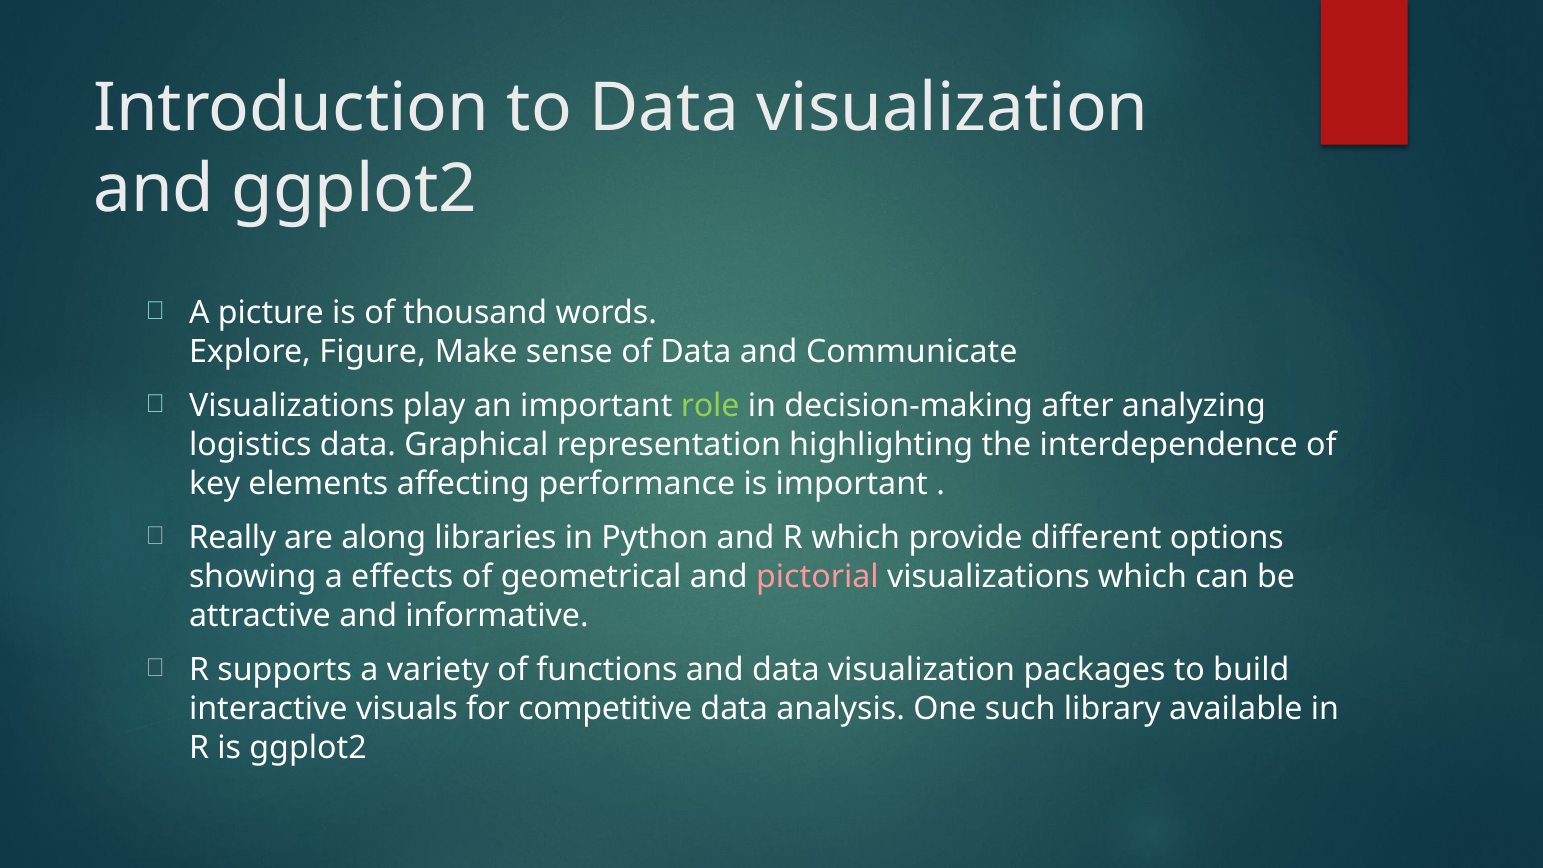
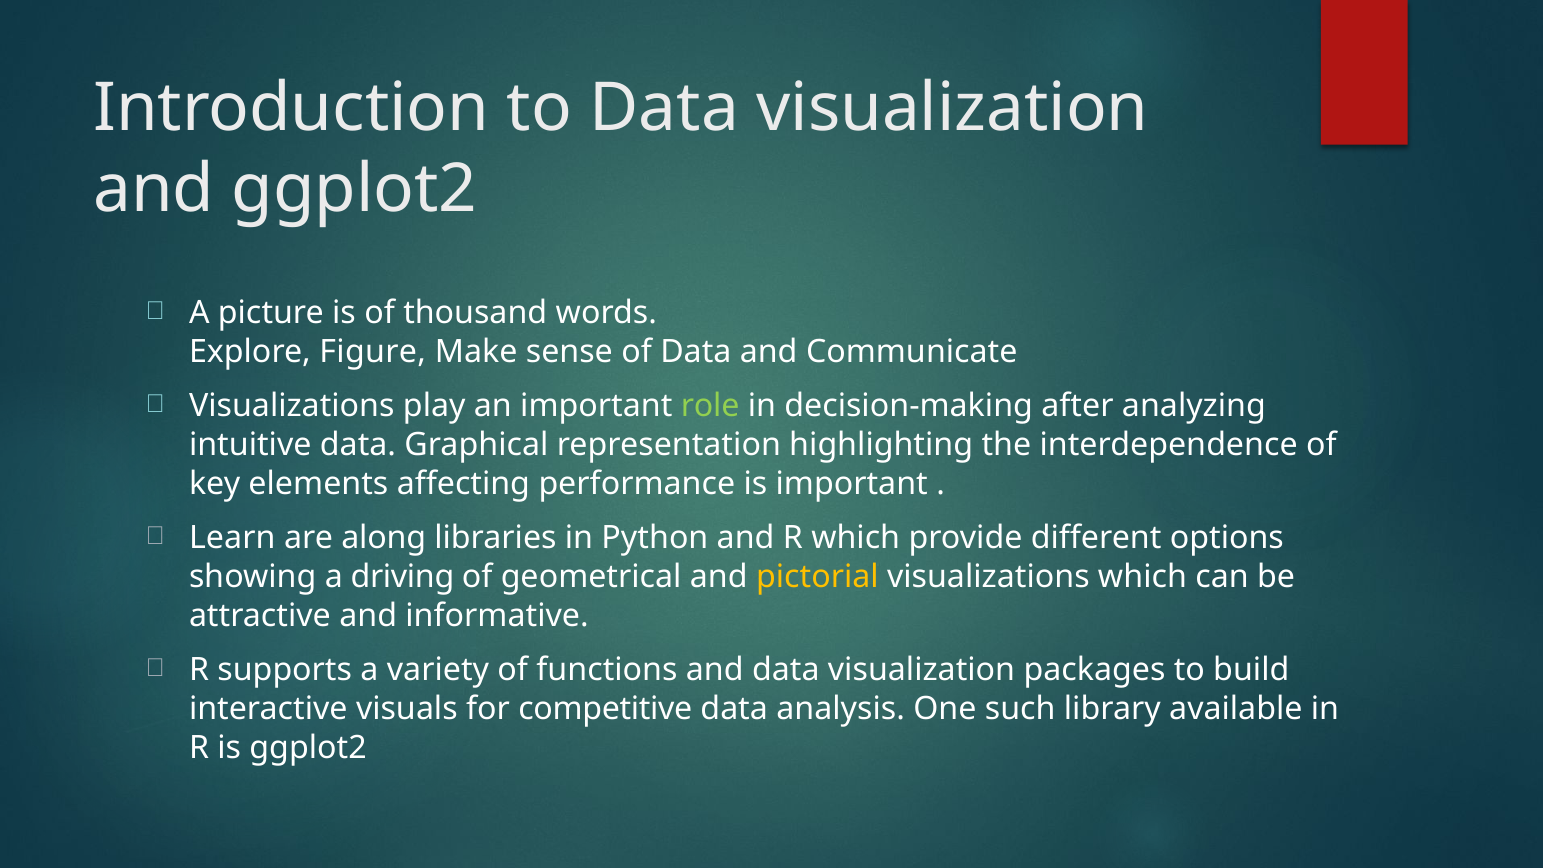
logistics: logistics -> intuitive (250, 445)
Really: Really -> Learn (232, 538)
effects: effects -> driving (402, 577)
pictorial colour: pink -> yellow (817, 577)
